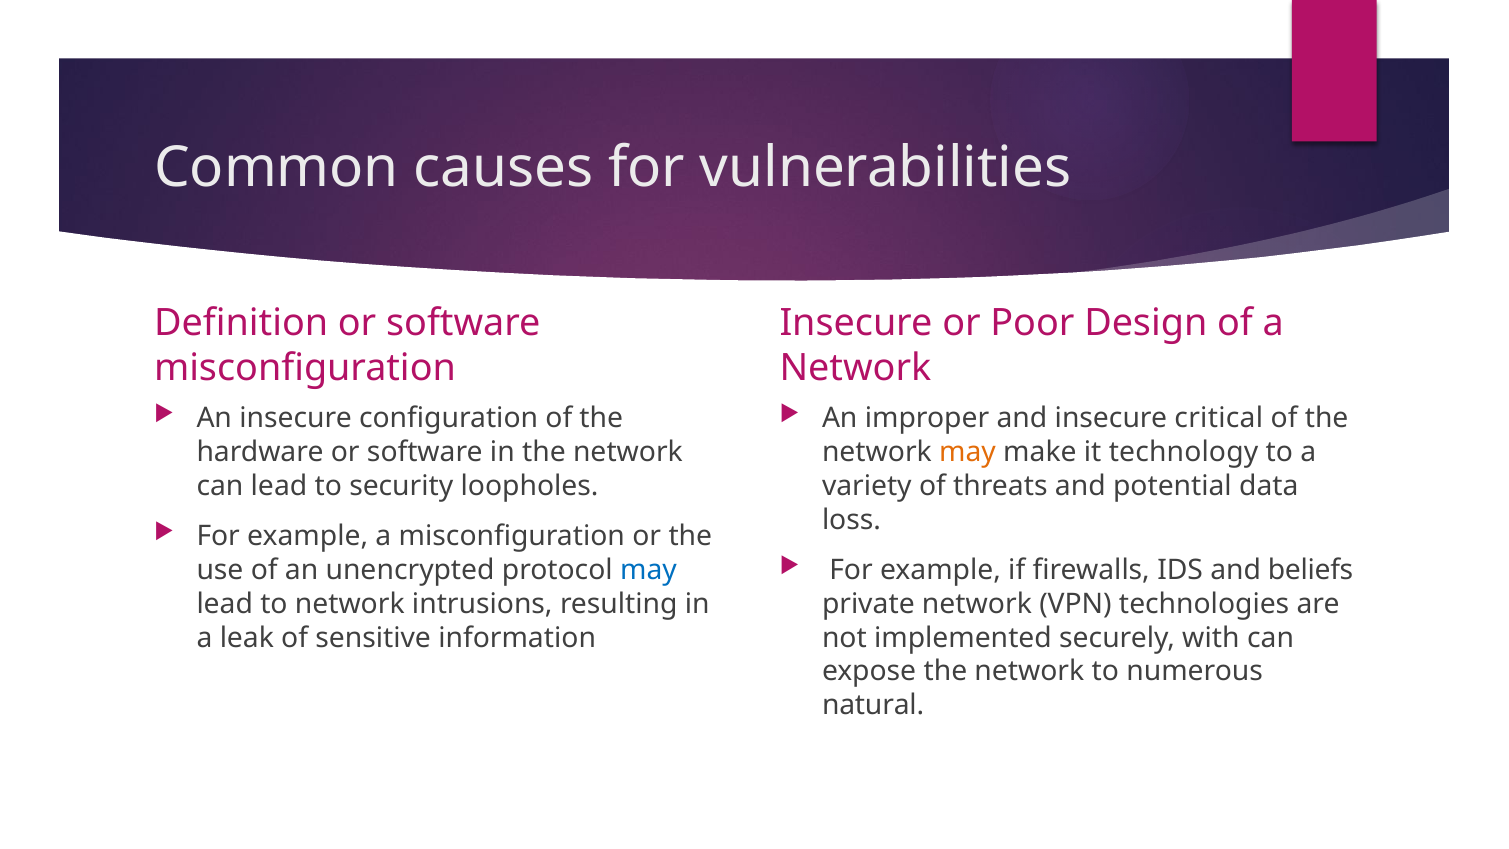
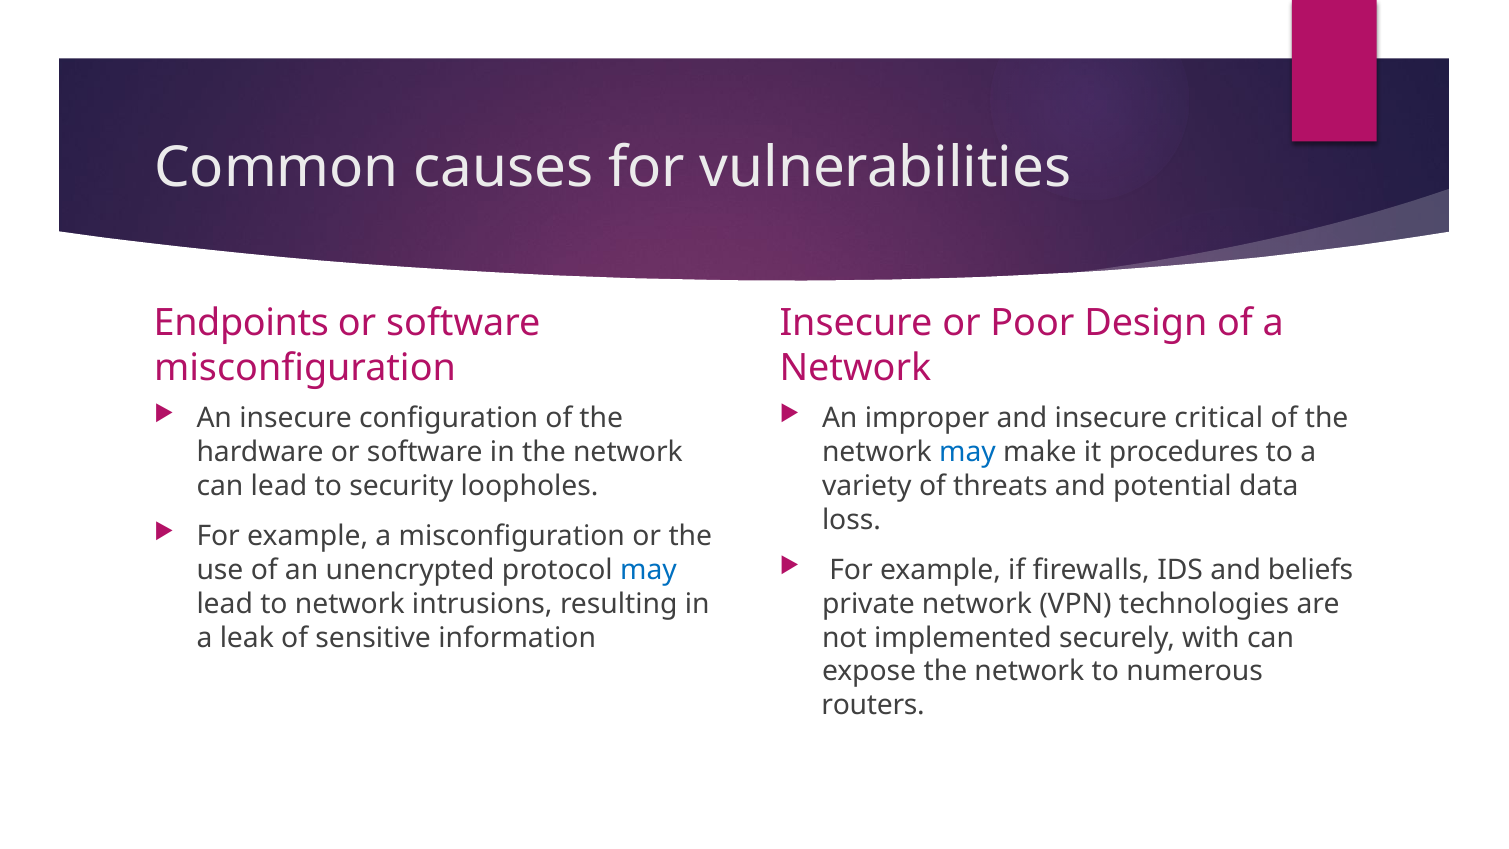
Definition: Definition -> Endpoints (241, 323)
may colour: orange -> blue (968, 452)
technology: technology -> procedures (1184, 452)
natural: natural -> routers (873, 705)
